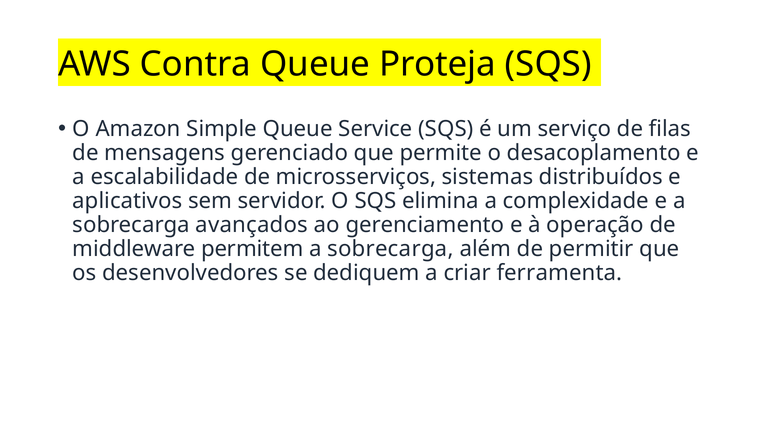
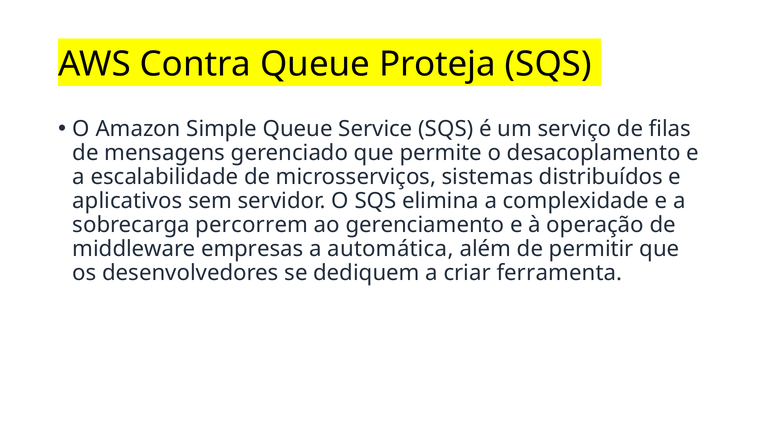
avançados: avançados -> percorrem (252, 225)
permitem: permitem -> empresas (252, 249)
sobrecarga: sobrecarga -> automática (390, 249)
